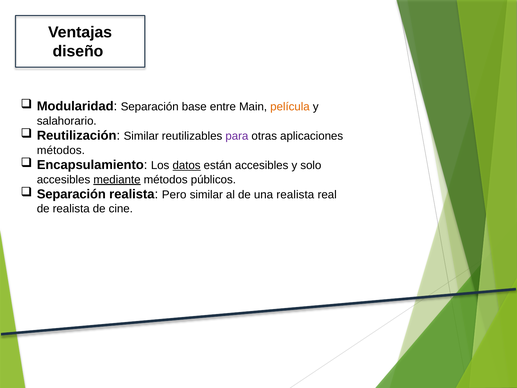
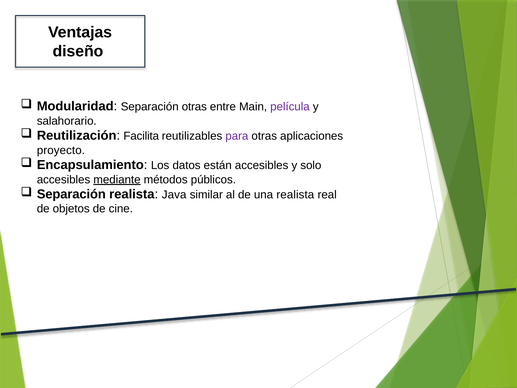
Separación base: base -> otras (194, 107)
película colour: orange -> purple (290, 107)
Reutilización Similar: Similar -> Facilita (141, 136)
métodos: métodos -> proyecto (61, 150)
datos underline: present -> none (187, 165)
Pero: Pero -> Java (174, 195)
de realista: realista -> objetos (71, 209)
